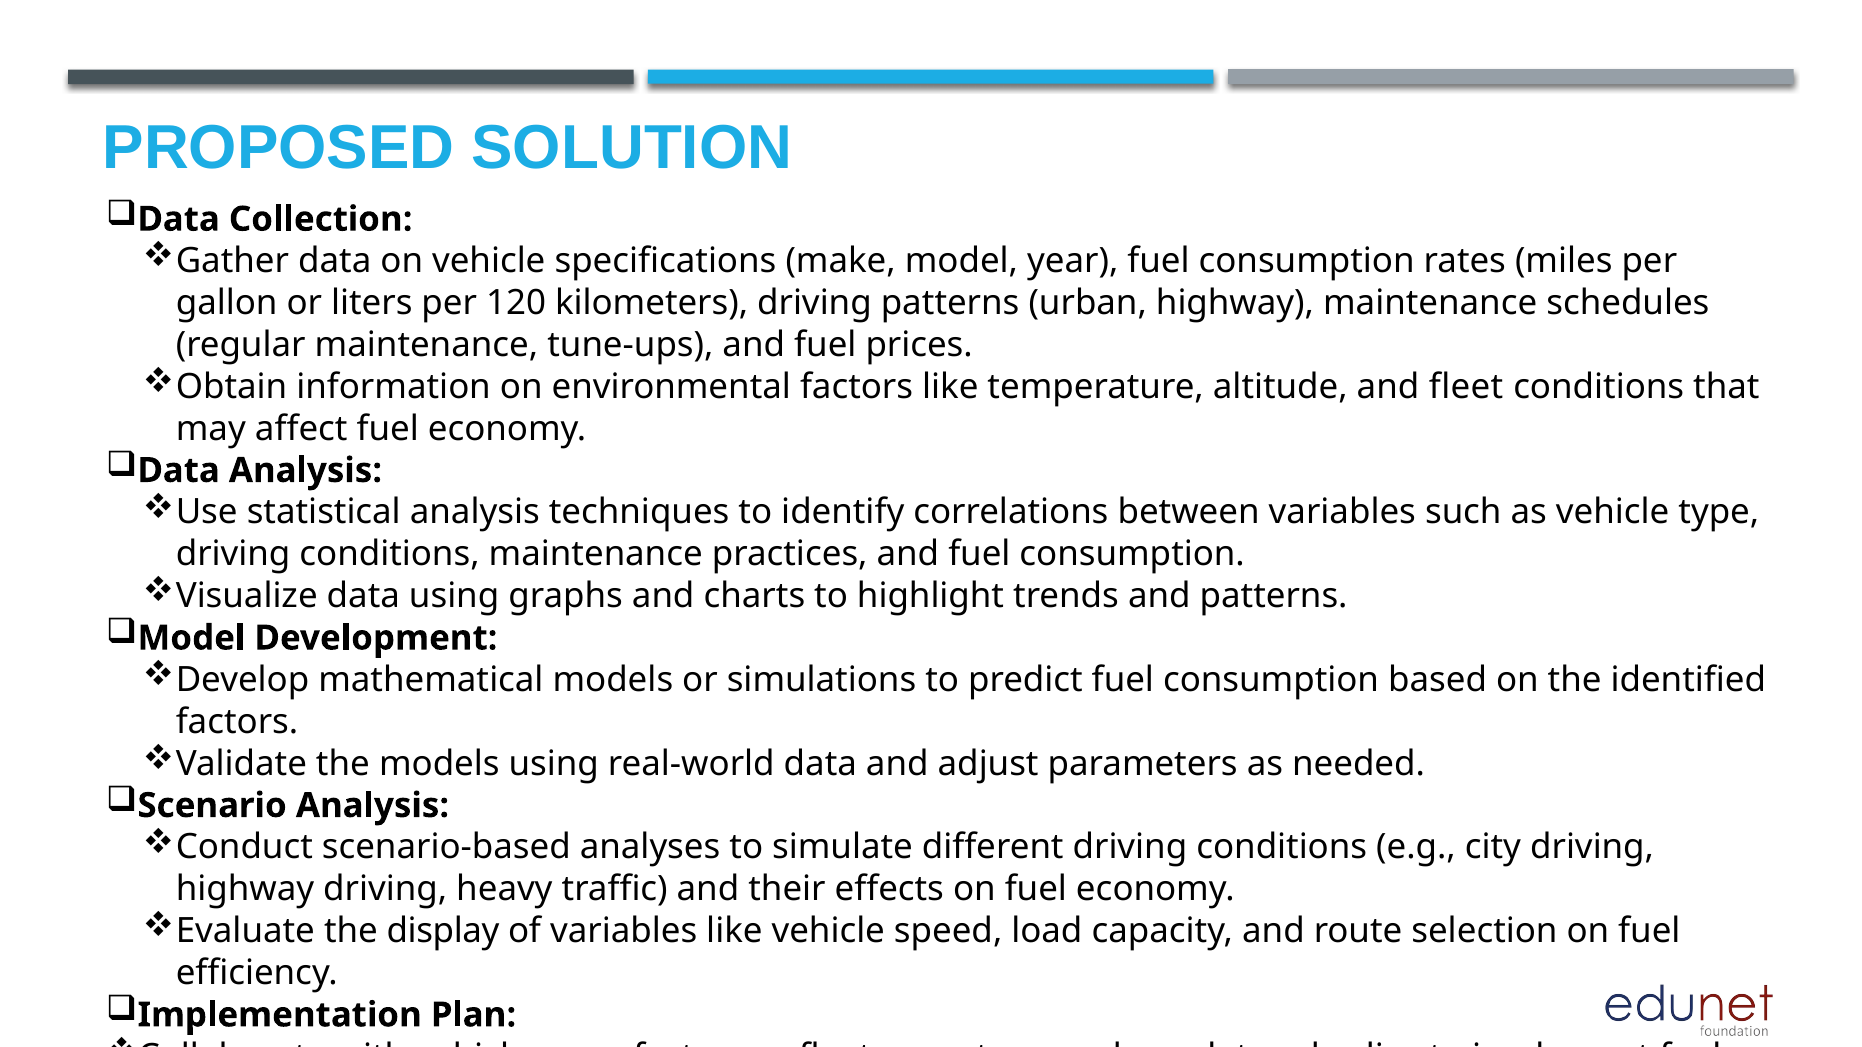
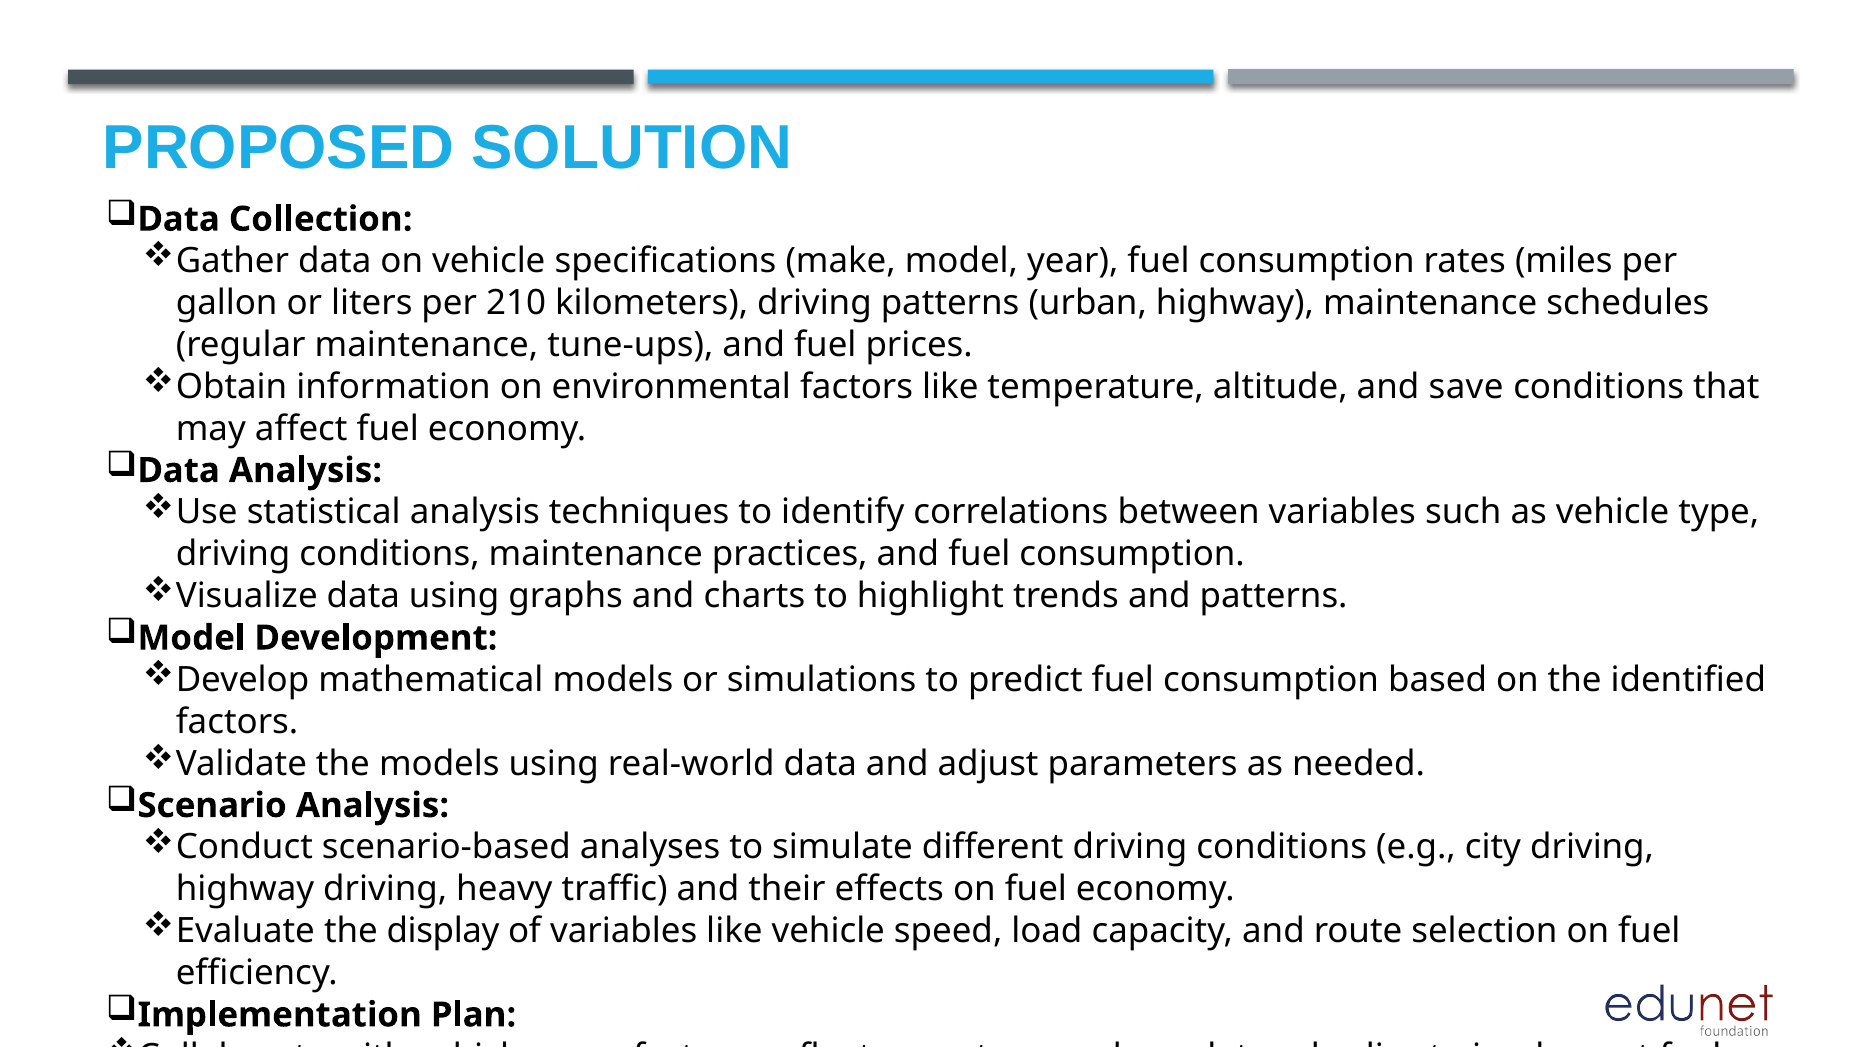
120: 120 -> 210 (516, 303)
and fleet: fleet -> save (1466, 387)
